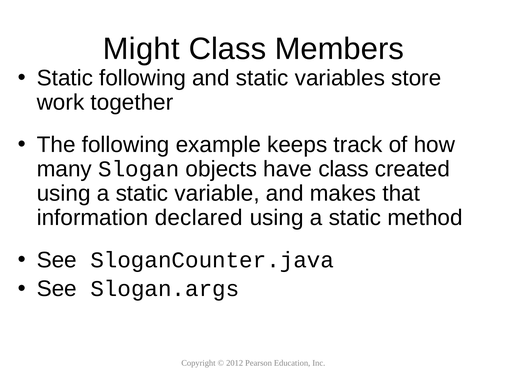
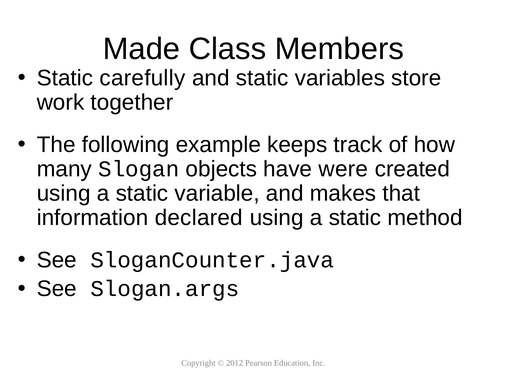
Might: Might -> Made (141, 49)
Static following: following -> carefully (142, 78)
have class: class -> were (343, 169)
